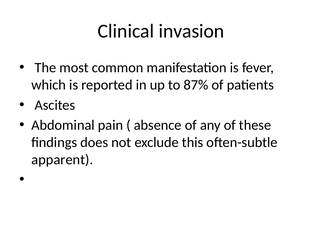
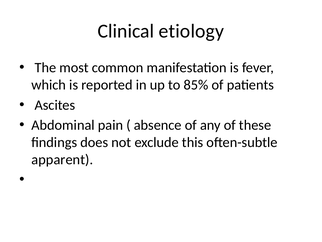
invasion: invasion -> etiology (191, 31)
87%: 87% -> 85% (196, 85)
